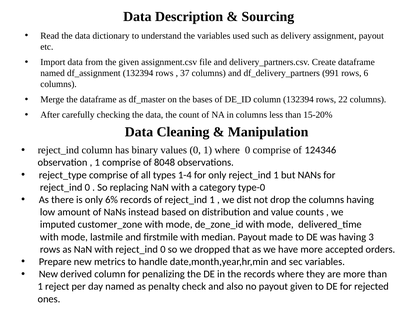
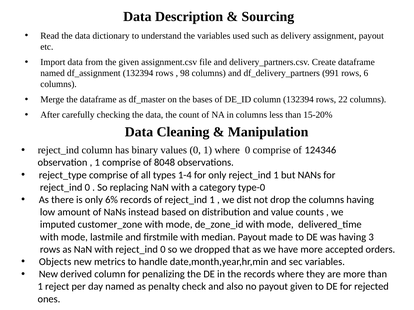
37: 37 -> 98 (185, 73)
Prepare: Prepare -> Objects (55, 262)
